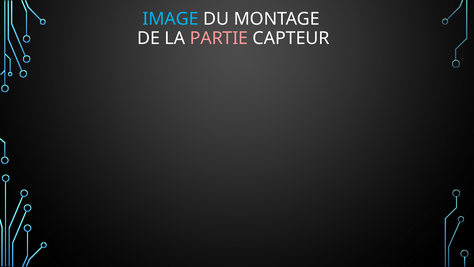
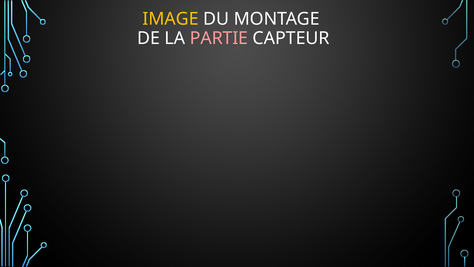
IMAGE colour: light blue -> yellow (171, 19)
